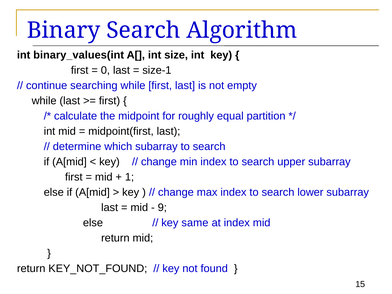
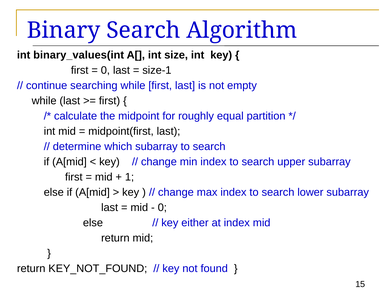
9: 9 -> 0 (162, 207)
same: same -> either (195, 223)
